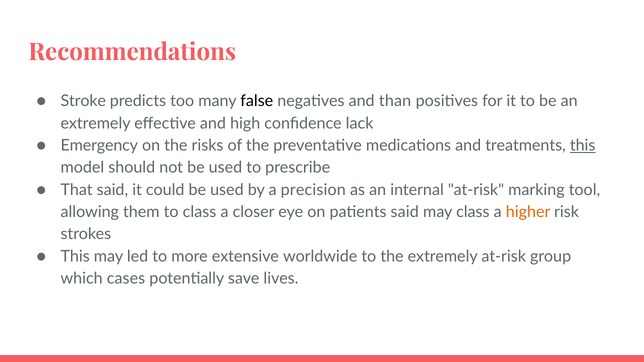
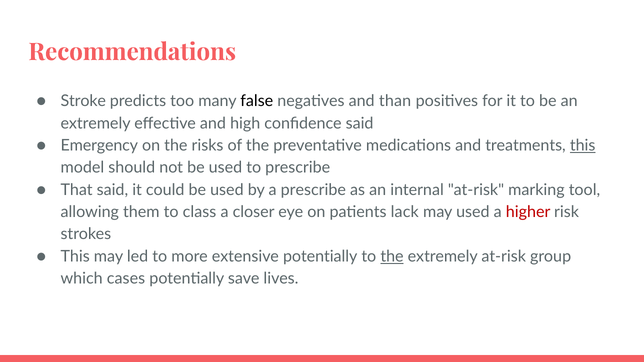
confidence lack: lack -> said (360, 123)
a precision: precision -> prescribe (313, 190)
patients said: said -> lack (405, 212)
may class: class -> used (473, 212)
higher colour: orange -> red (528, 212)
extensive worldwide: worldwide -> potentially (320, 257)
the underline: none -> present (392, 257)
